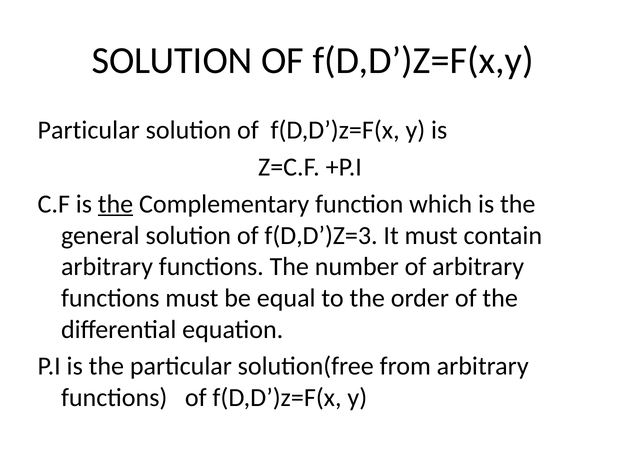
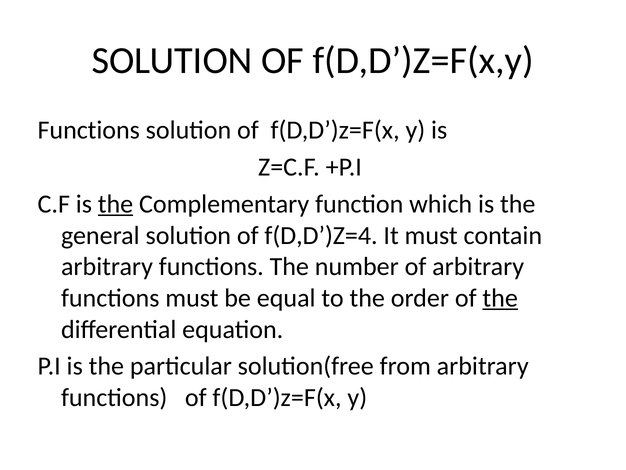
Particular: Particular -> Functions (89, 130)
f(D,D’)Z=3: f(D,D’)Z=3 -> f(D,D’)Z=4 (321, 235)
the underline: none -> present (500, 298)
